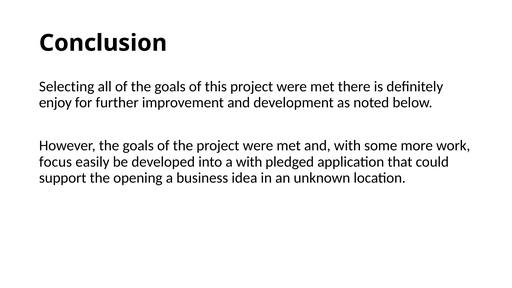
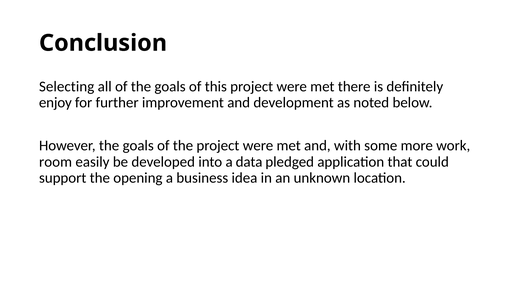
focus: focus -> room (56, 162)
a with: with -> data (249, 162)
